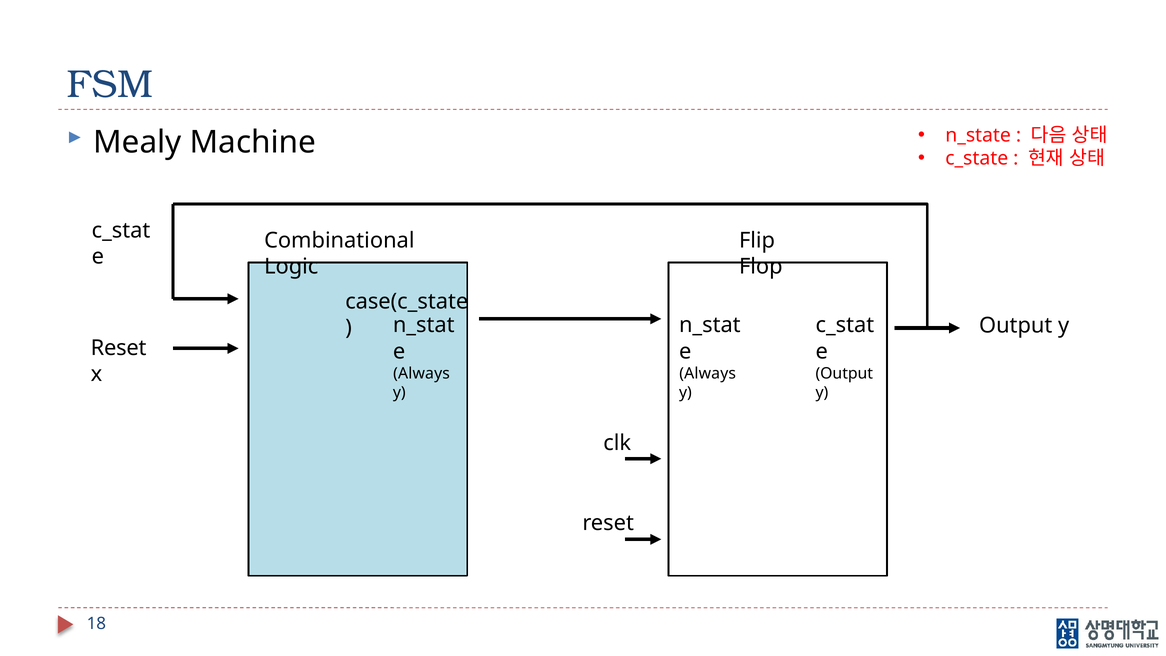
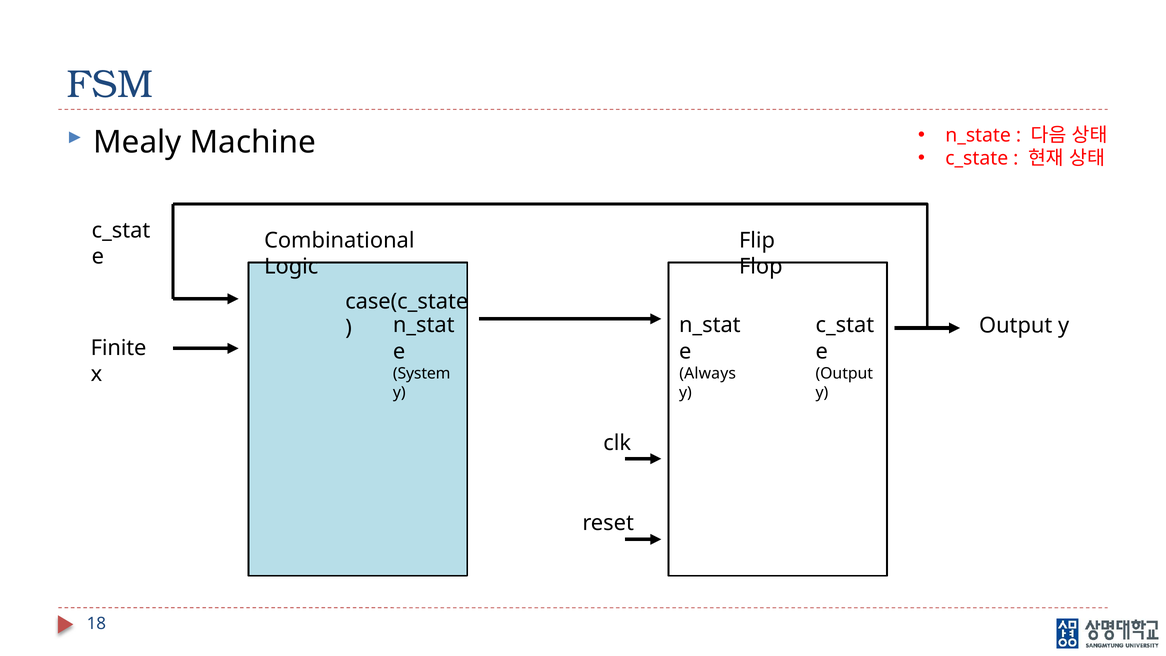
Reset: Reset -> Finite (119, 348)
Always: Always -> System (422, 373)
